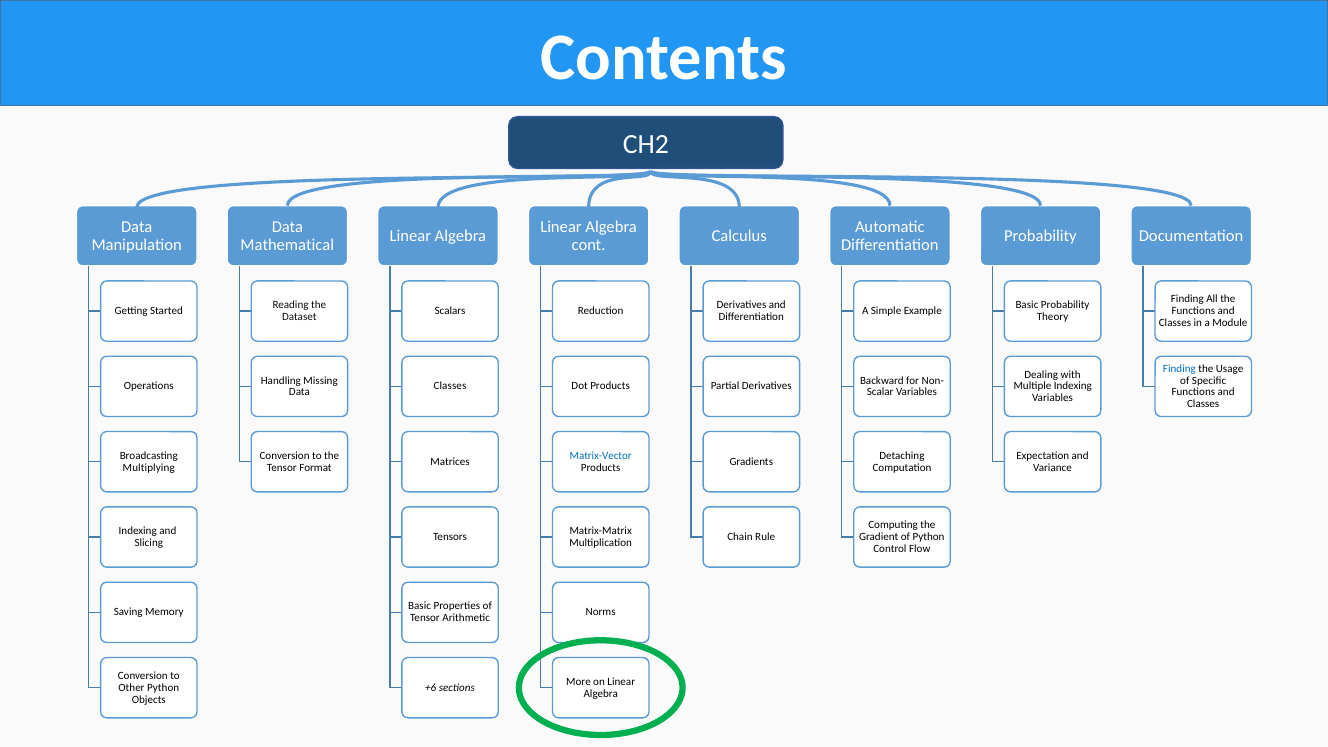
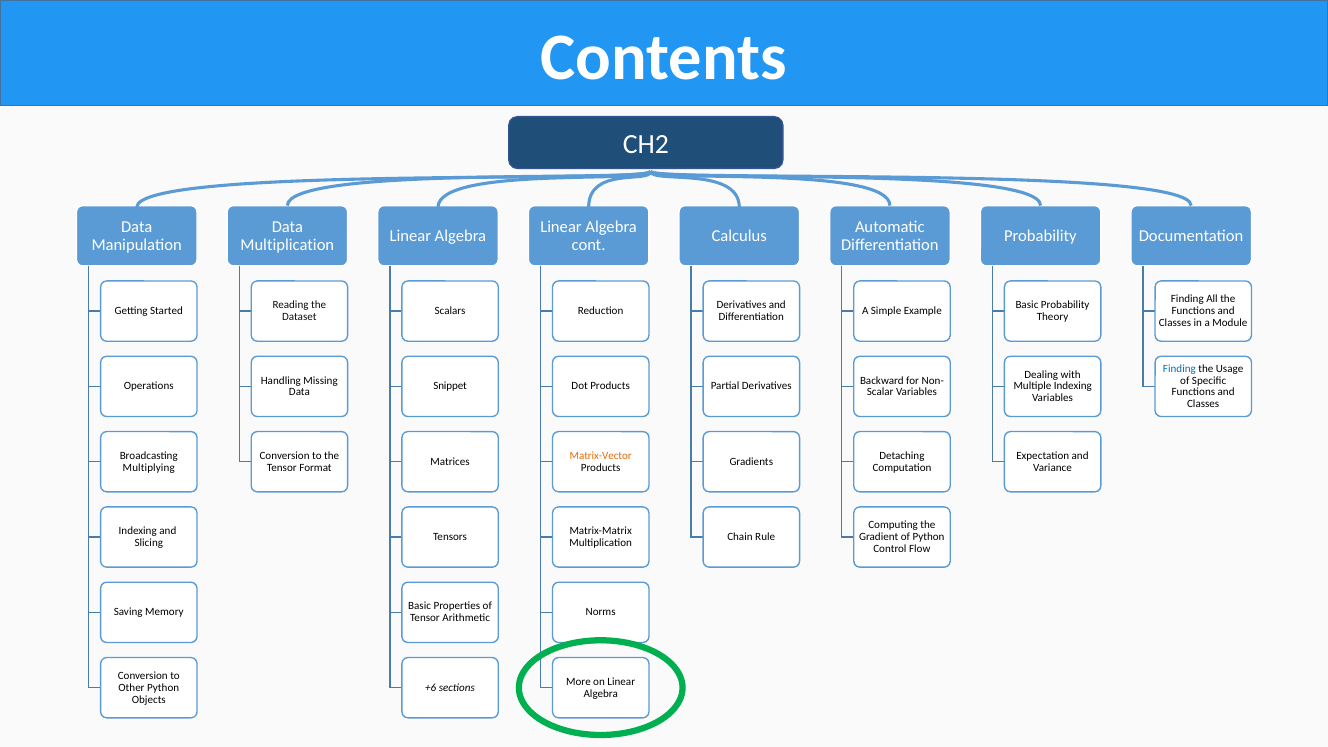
Mathematical: Mathematical -> Multiplication (287, 245)
Classes: Classes -> Snippet (450, 386)
Matrix-Vector colour: blue -> orange (601, 456)
